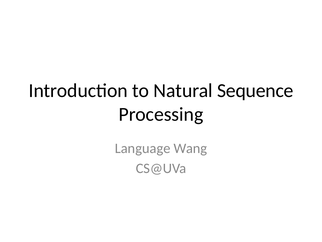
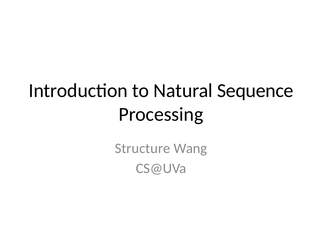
Language: Language -> Structure (143, 148)
